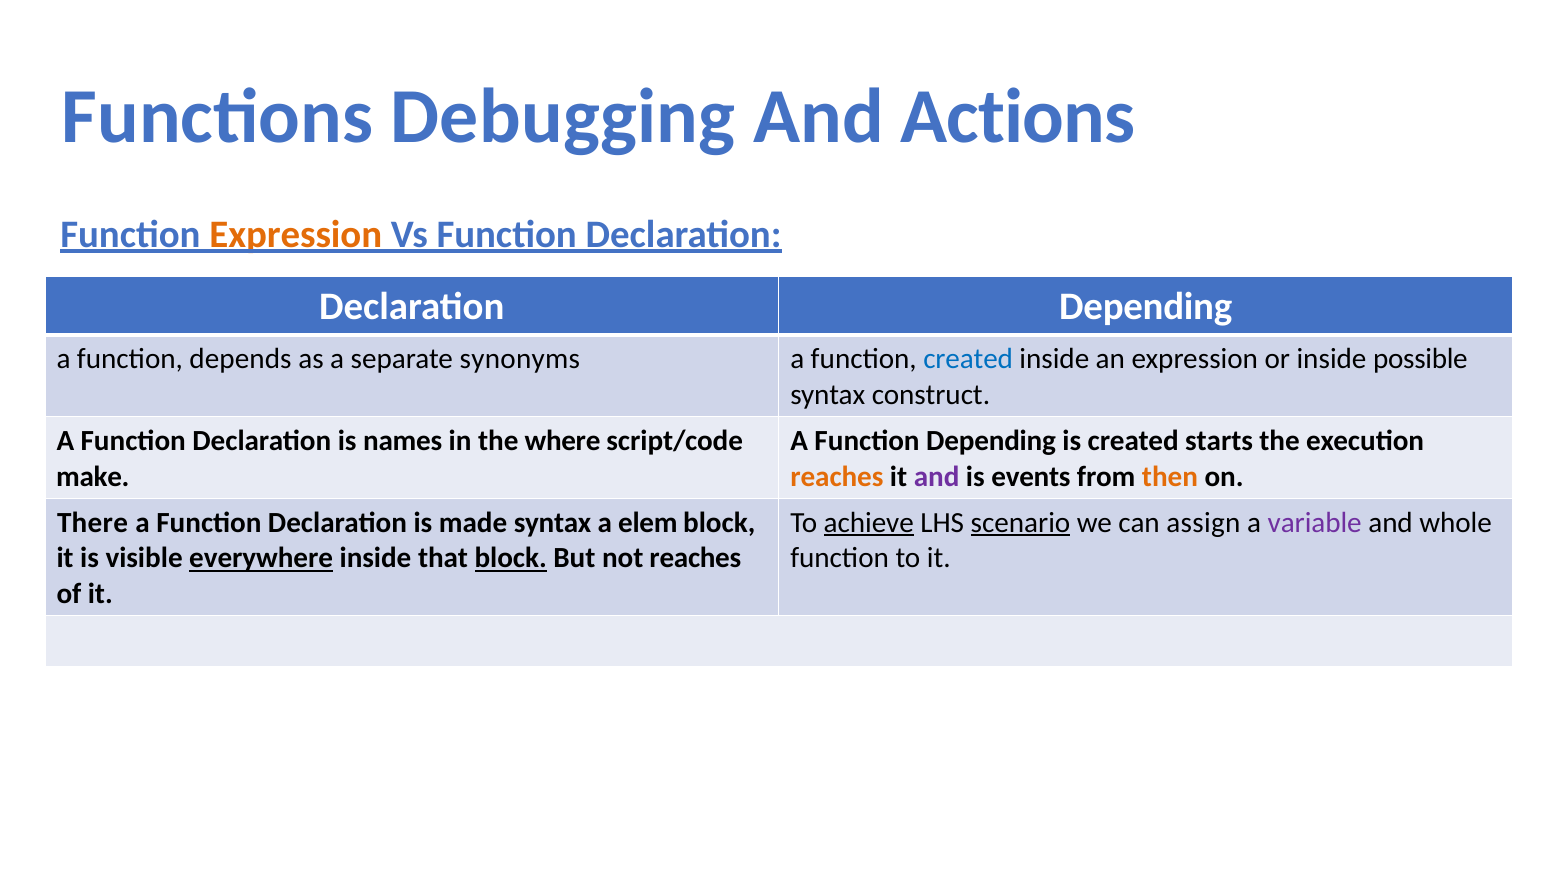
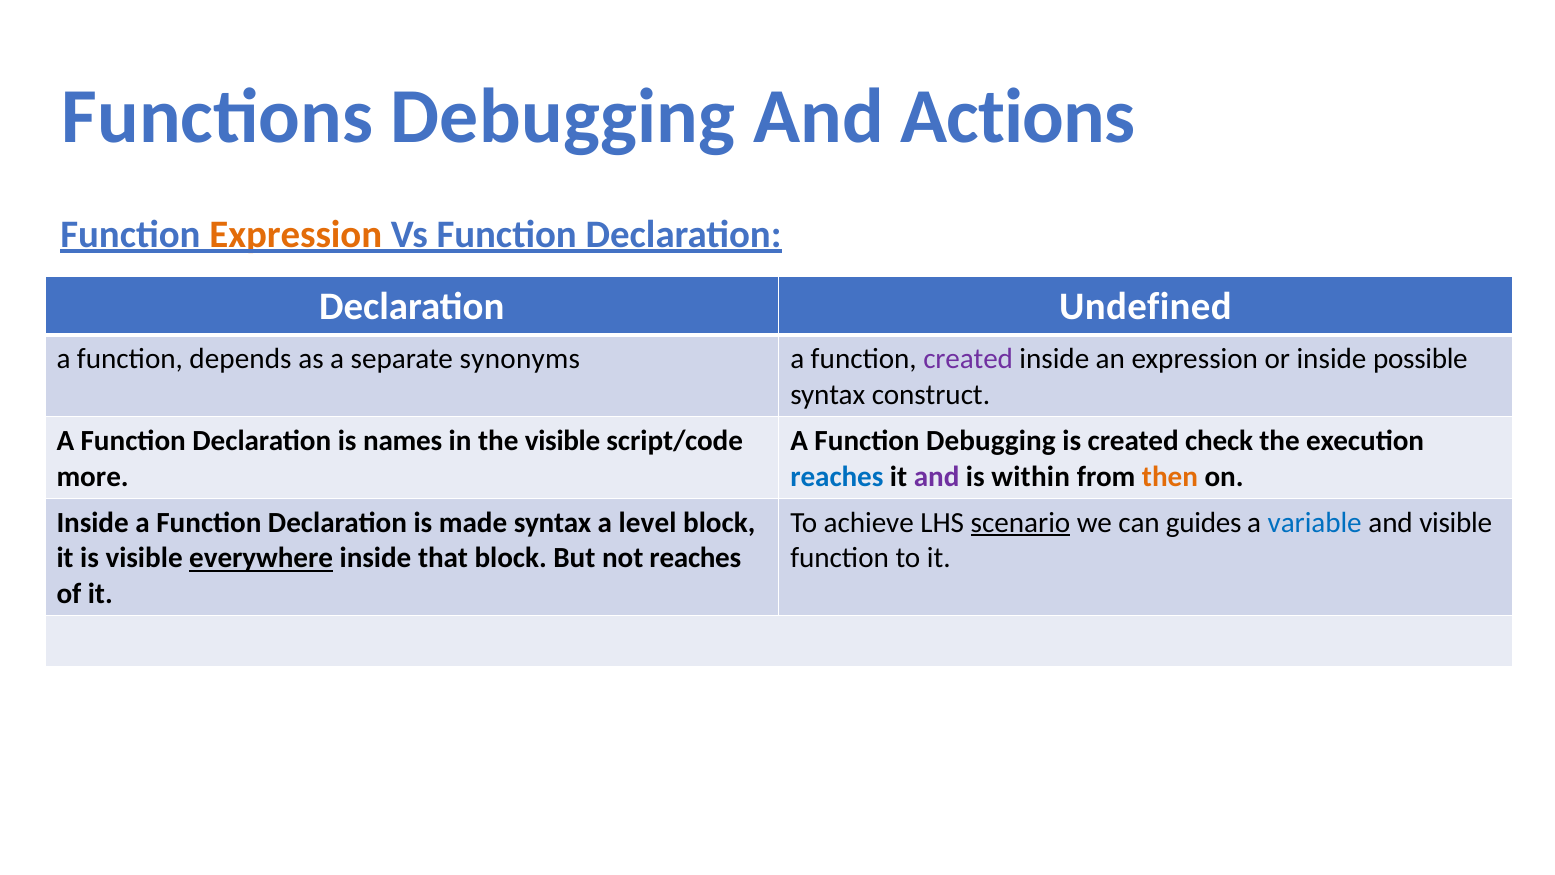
Declaration Depending: Depending -> Undefined (1145, 306)
created colour: blue -> purple (968, 359)
the where: where -> visible (563, 441)
Function Depending: Depending -> Debugging (991, 441)
starts: starts -> check (1219, 441)
make: make -> more (93, 476)
reaches colour: orange -> blue (837, 476)
events: events -> within (1031, 476)
There: There -> Inside (93, 522)
elem: elem -> level (648, 522)
achieve underline: present -> none (869, 522)
assign: assign -> guides (1204, 522)
variable colour: purple -> blue (1315, 522)
and whole: whole -> visible (1456, 522)
block underline: present -> none (511, 558)
